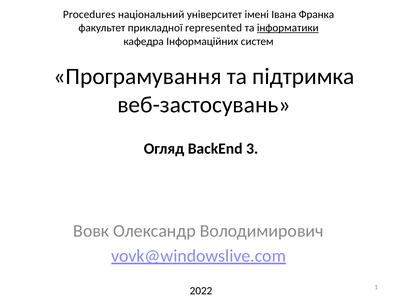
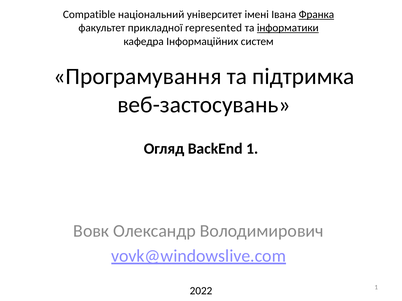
Procedures: Procedures -> Compatible (89, 15)
Франка underline: none -> present (316, 15)
BackEnd 3: 3 -> 1 (252, 149)
